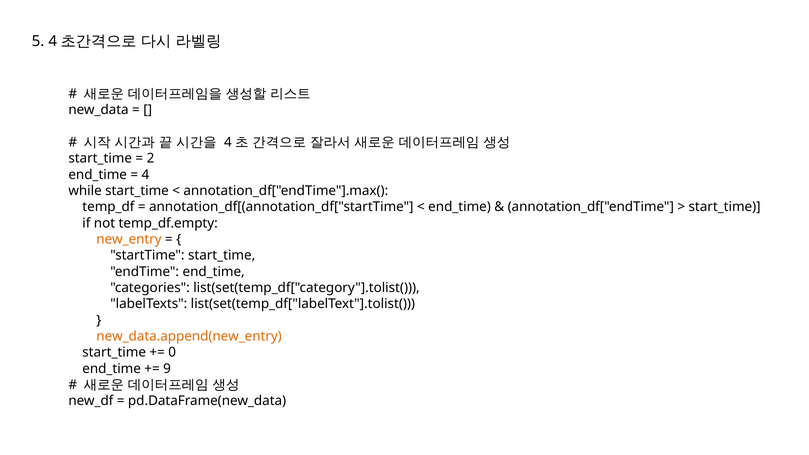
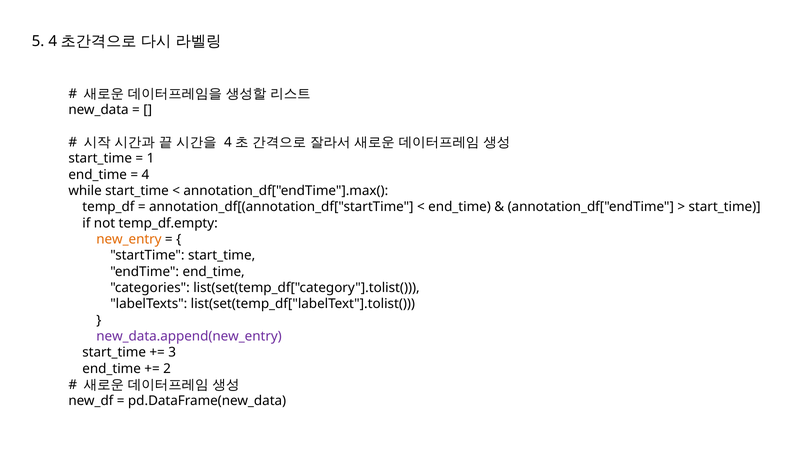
2: 2 -> 1 (151, 158)
new_data.append(new_entry colour: orange -> purple (189, 336)
0: 0 -> 3 (172, 353)
9: 9 -> 2 (167, 369)
